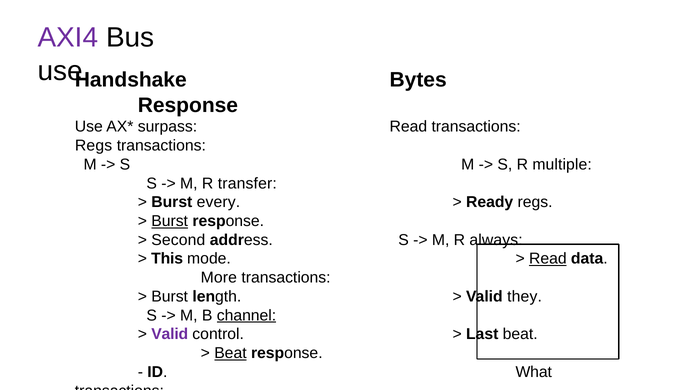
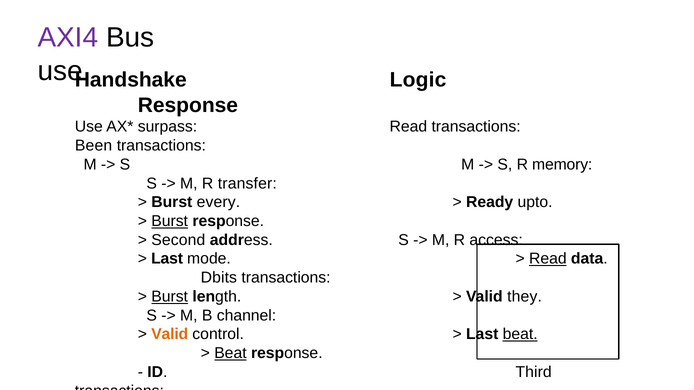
Bytes: Bytes -> Logic (418, 80)
Regs: Regs -> Been (94, 146)
R multiple: multiple -> memory (562, 165)
Ready regs: regs -> upto (535, 202)
always: always -> access (496, 240)
This: This -> Last (167, 259)
More: More -> Dbits (219, 278)
Burst underline: none -> present (170, 297)
channel underline: present -> none (246, 316)
Valid colour: purple -> orange (170, 335)
beat underline: none -> present (520, 335)
What: What -> Third (534, 372)
